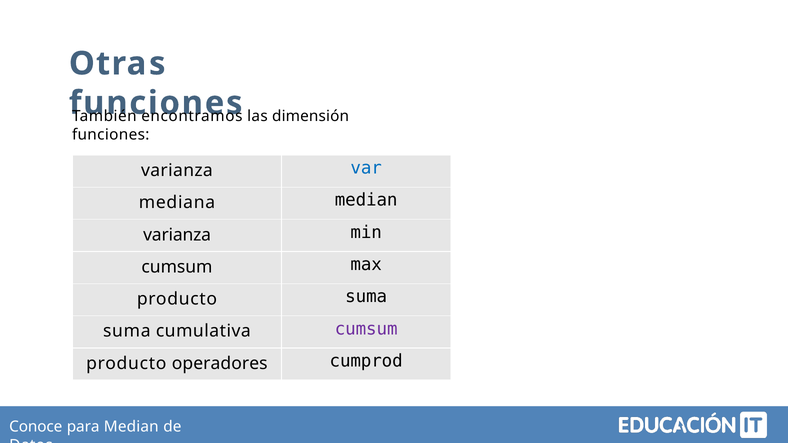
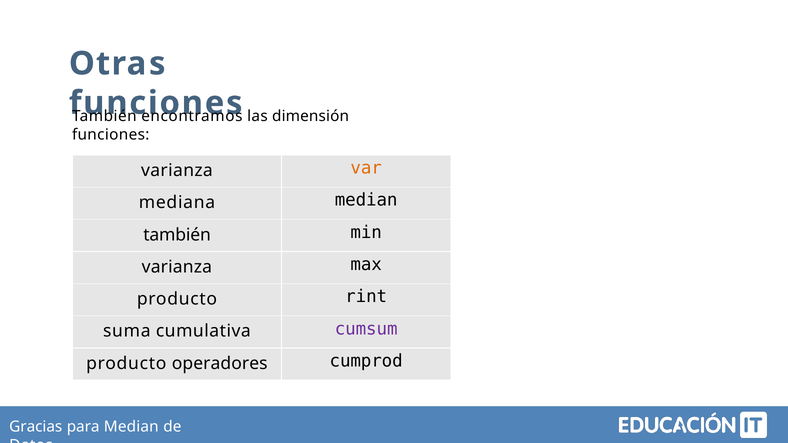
var colour: blue -> orange (366, 168)
varianza: varianza -> también (177, 235)
cumsum: cumsum -> varianza (177, 267)
producto suma: suma -> rint (366, 297)
Conoce: Conoce -> Gracias (36, 427)
